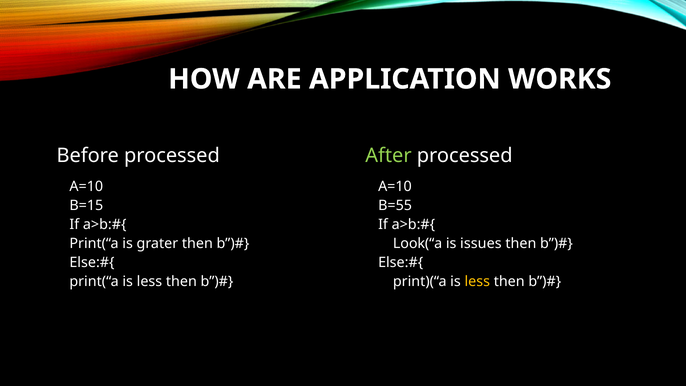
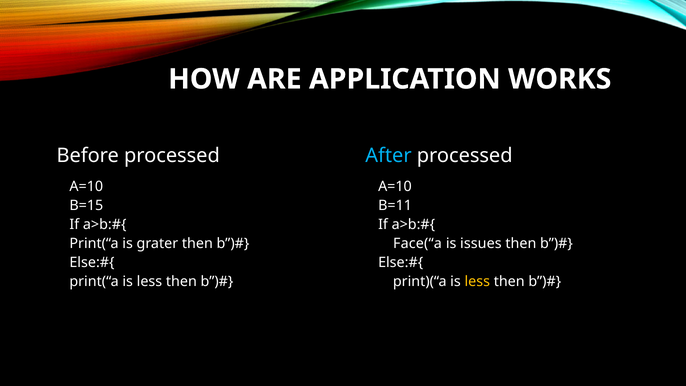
After colour: light green -> light blue (388, 156)
B=55: B=55 -> B=11 (395, 205)
Look(“a: Look(“a -> Face(“a (417, 243)
